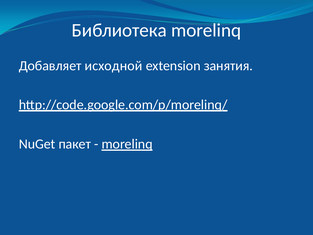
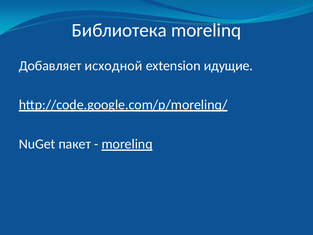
занятия: занятия -> идущие (228, 66)
